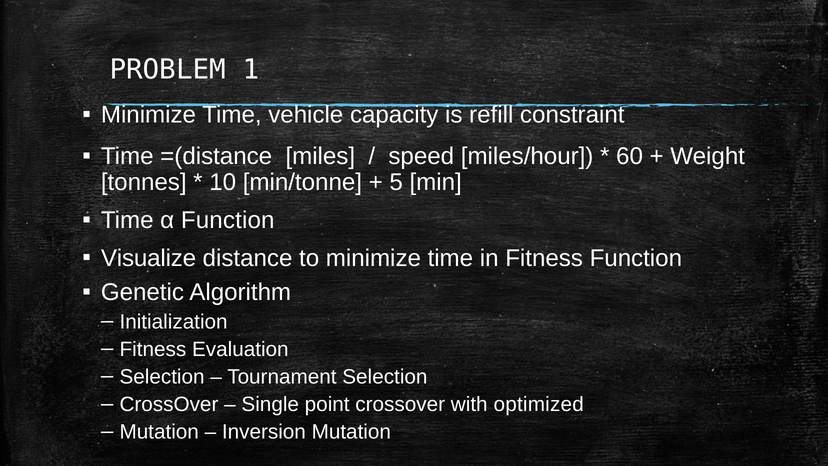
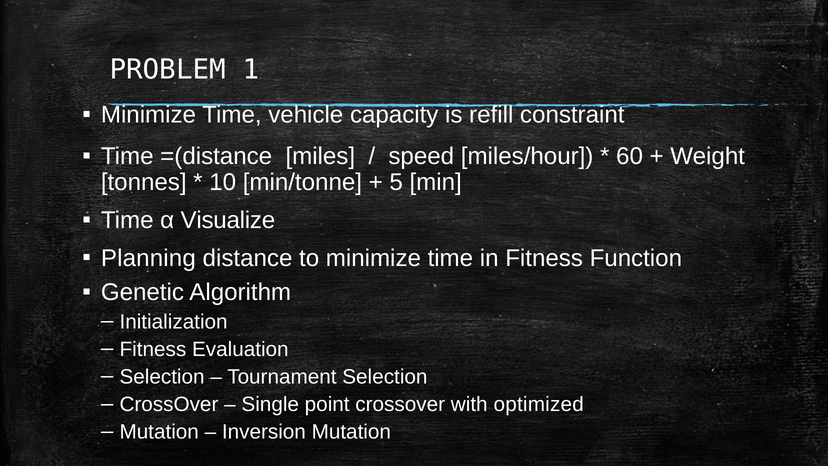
α Function: Function -> Visualize (228, 220)
Visualize: Visualize -> Planning (148, 258)
